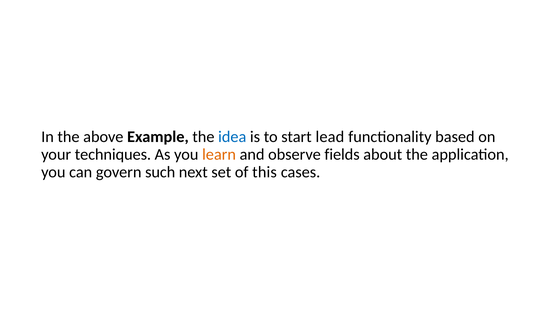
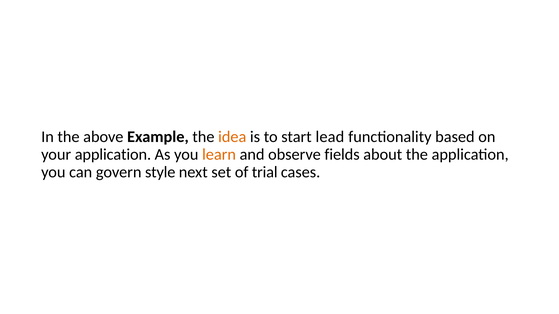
idea colour: blue -> orange (232, 137)
your techniques: techniques -> application (113, 155)
such: such -> style (160, 172)
this: this -> trial (265, 172)
